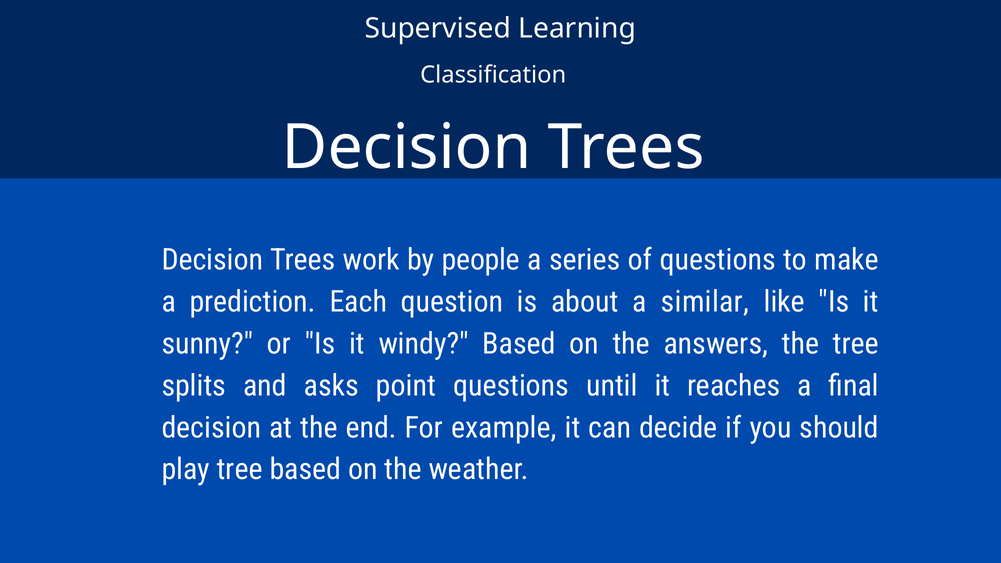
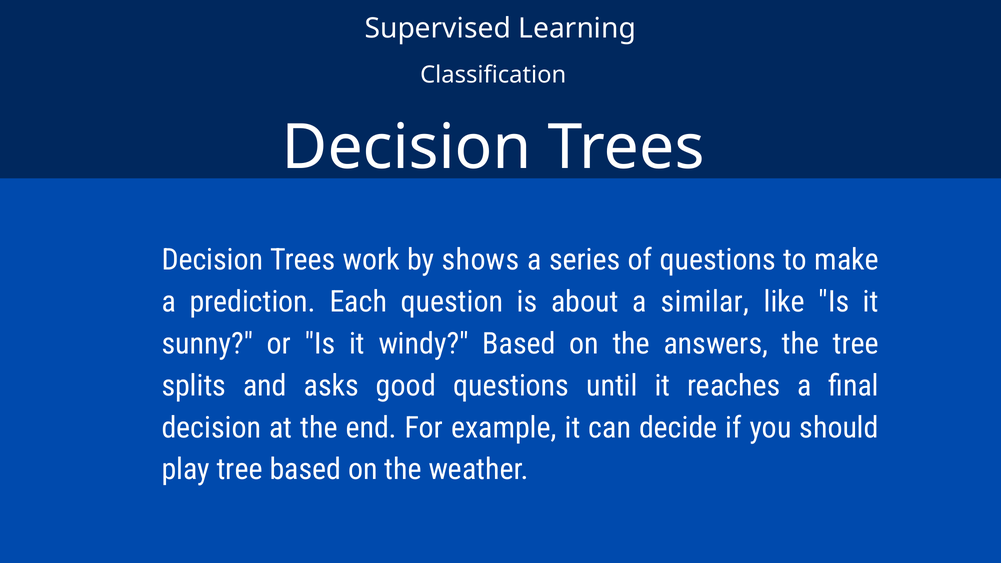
people: people -> shows (481, 260)
point: point -> good (406, 386)
